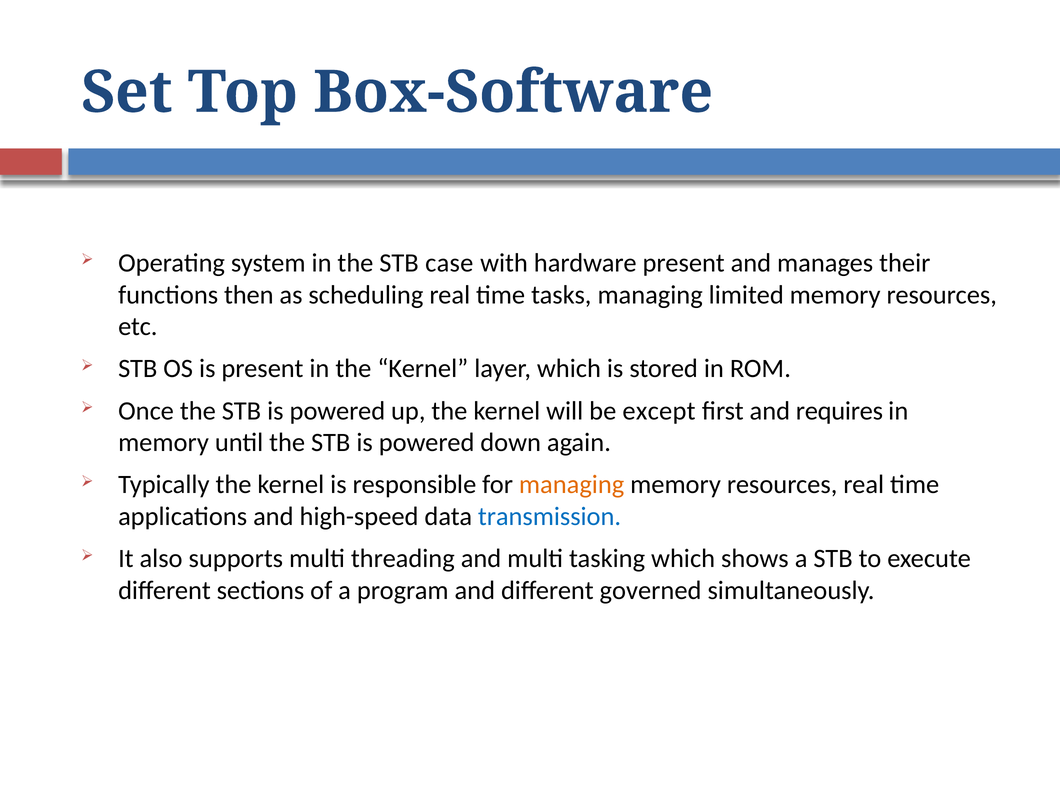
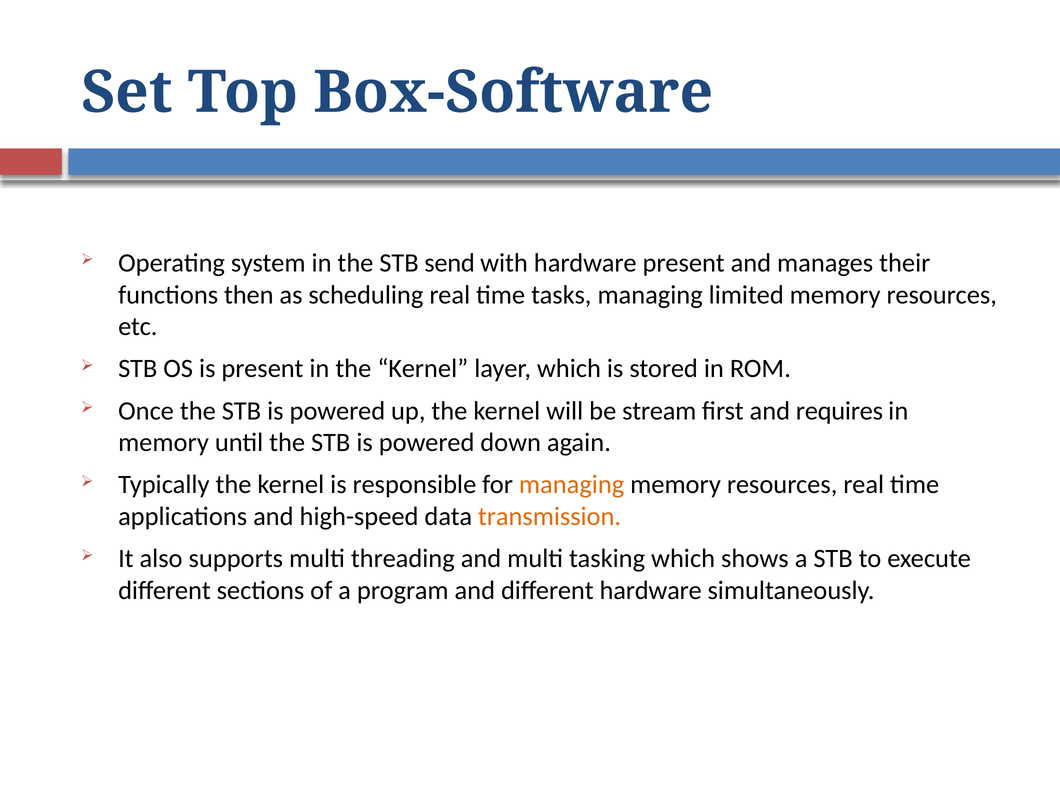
case: case -> send (450, 263)
except: except -> stream (659, 411)
transmission colour: blue -> orange (550, 517)
different governed: governed -> hardware (651, 590)
